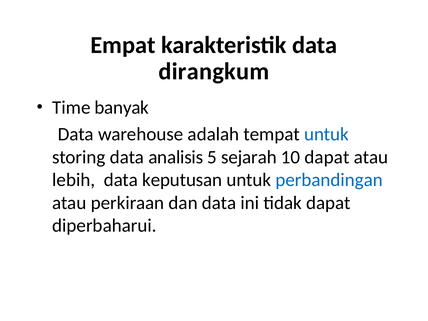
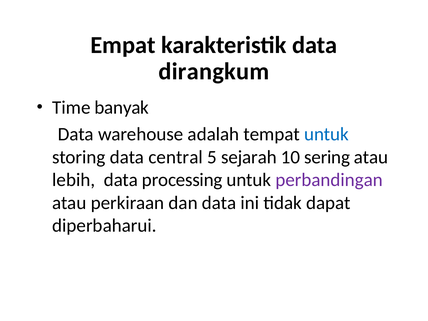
analisis: analisis -> central (176, 157)
10 dapat: dapat -> sering (327, 157)
keputusan: keputusan -> processing (182, 180)
perbandingan colour: blue -> purple (329, 180)
